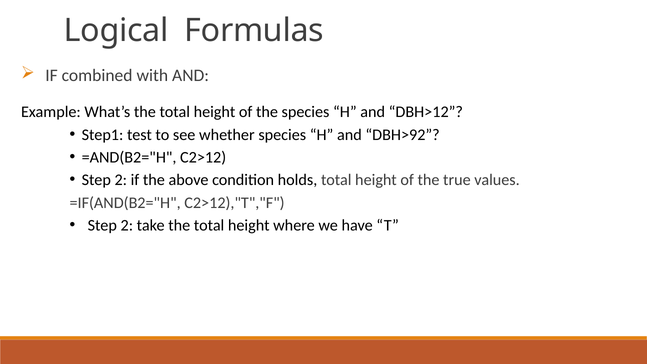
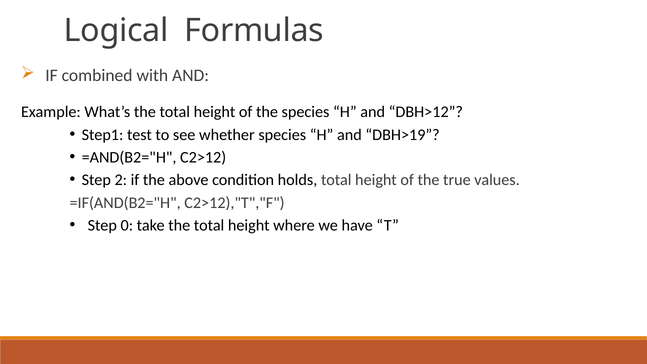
DBH>92: DBH>92 -> DBH>19 (403, 135)
2: 2 -> 0 (127, 225)
